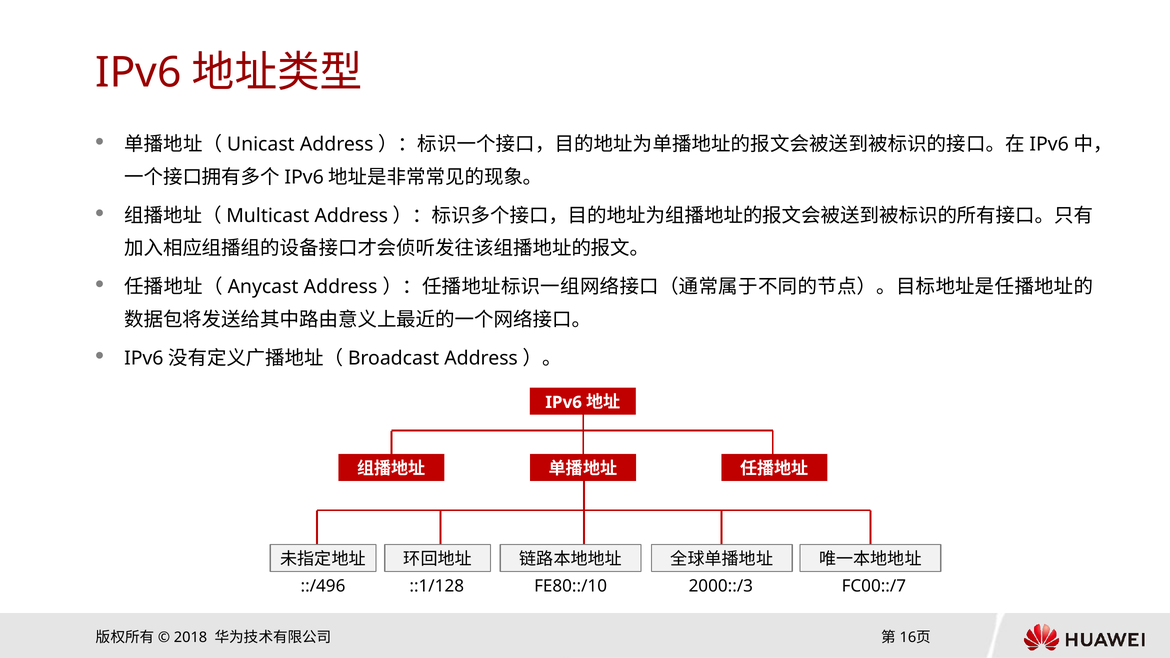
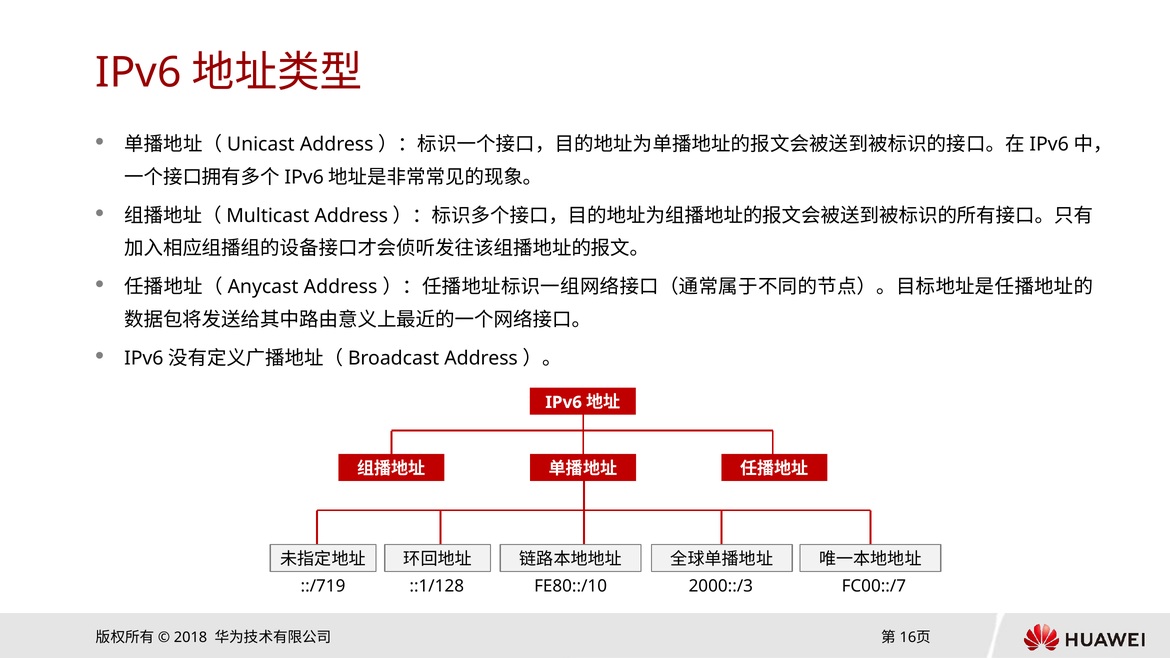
::/496: ::/496 -> ::/719 (323, 586)
